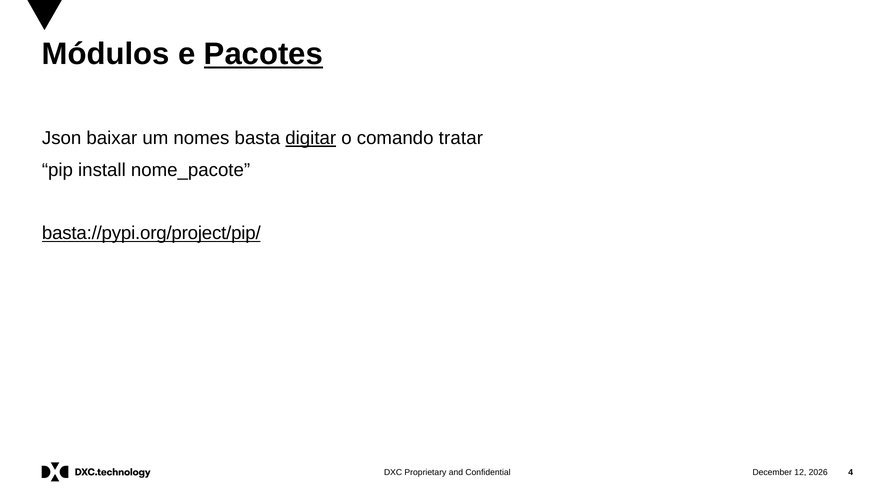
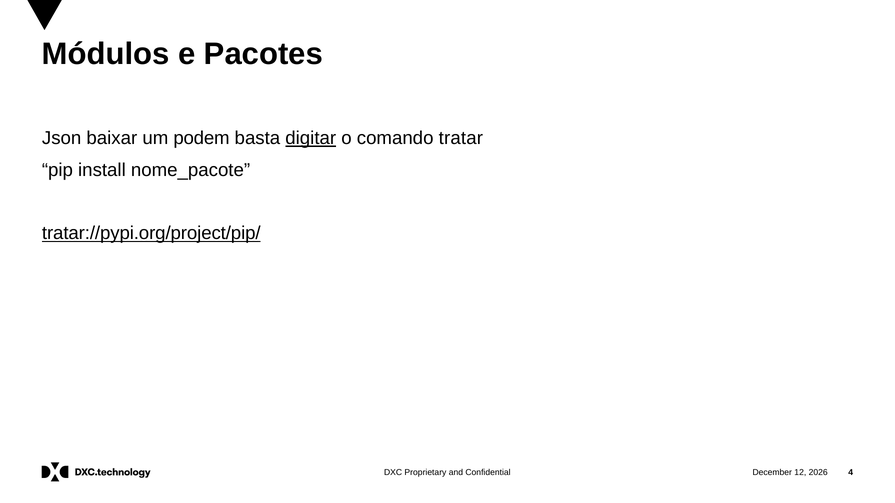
Pacotes underline: present -> none (263, 54)
nomes: nomes -> podem (202, 138)
basta://pypi.org/project/pip/: basta://pypi.org/project/pip/ -> tratar://pypi.org/project/pip/ (151, 233)
